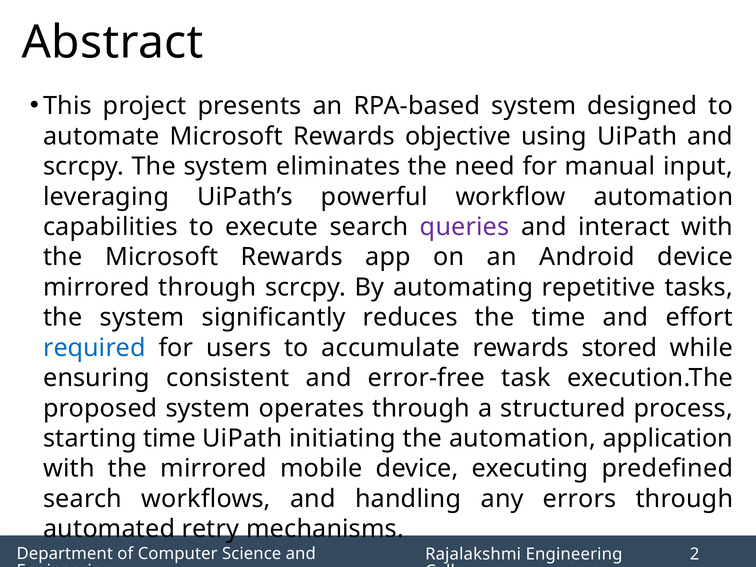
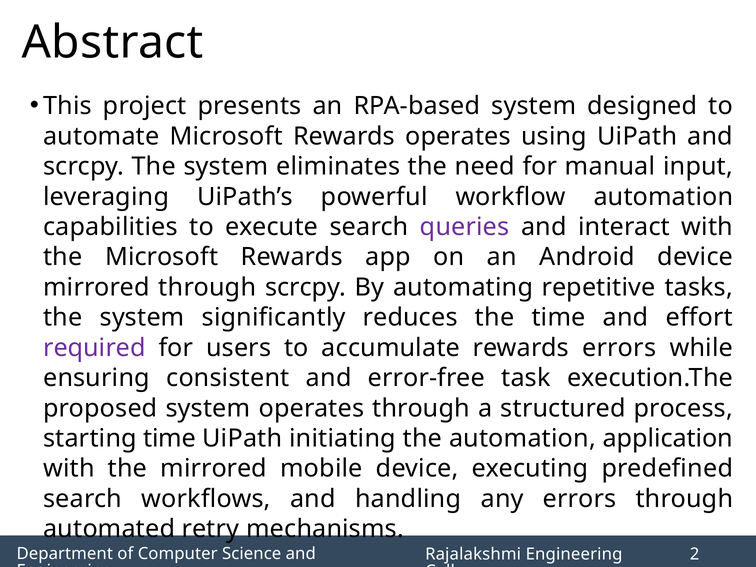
Rewards objective: objective -> operates (458, 136)
required colour: blue -> purple (94, 348)
rewards stored: stored -> errors (619, 348)
